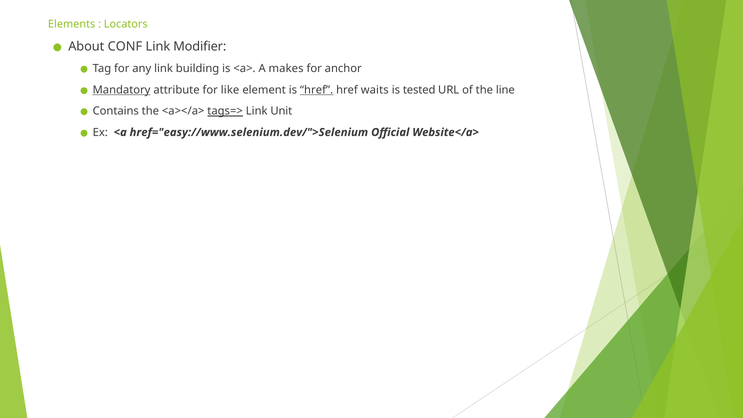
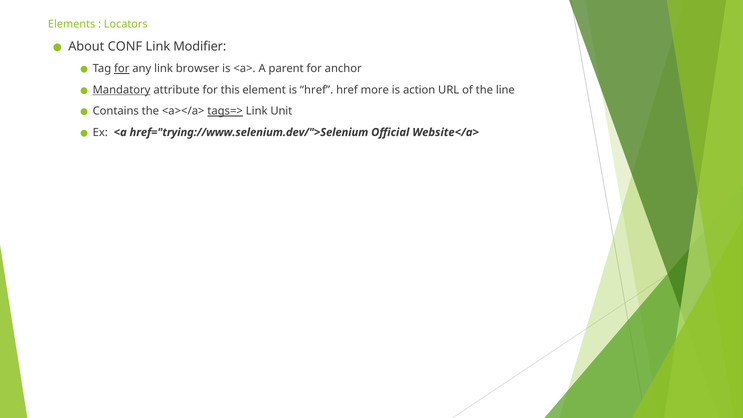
for underline: none -> present (122, 69)
building: building -> browser (198, 69)
makes: makes -> parent (286, 69)
like: like -> this (230, 90)
href underline: present -> none (317, 90)
waits: waits -> more (375, 90)
tested: tested -> action (419, 90)
href="easy://www.selenium.dev/">Selenium: href="easy://www.selenium.dev/">Selenium -> href="trying://www.selenium.dev/">Selenium (249, 132)
